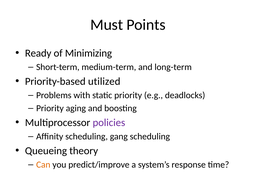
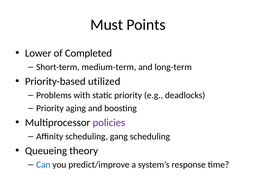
Ready: Ready -> Lower (38, 53)
Minimizing: Minimizing -> Completed (88, 53)
Can colour: orange -> blue (43, 165)
